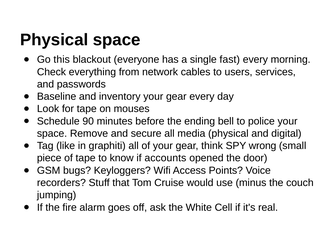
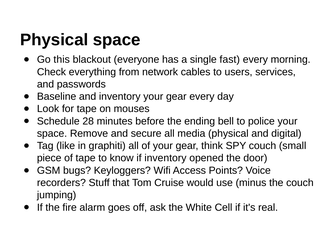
90: 90 -> 28 (88, 121)
SPY wrong: wrong -> couch (263, 146)
if accounts: accounts -> inventory (165, 158)
